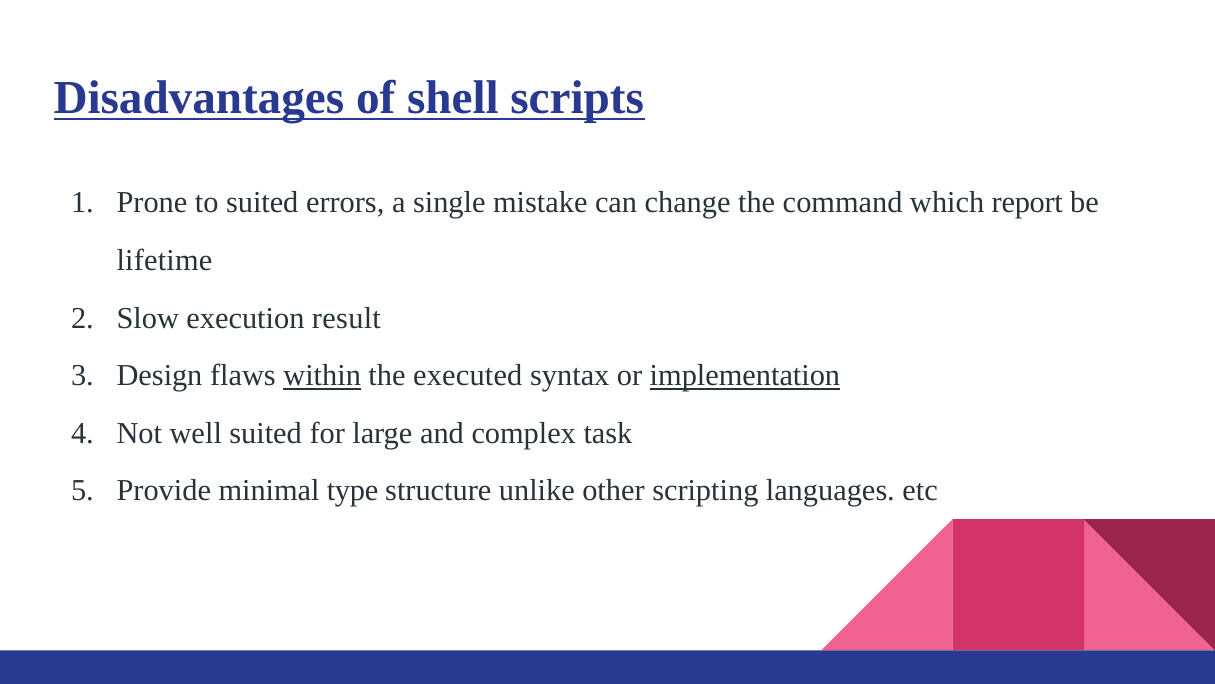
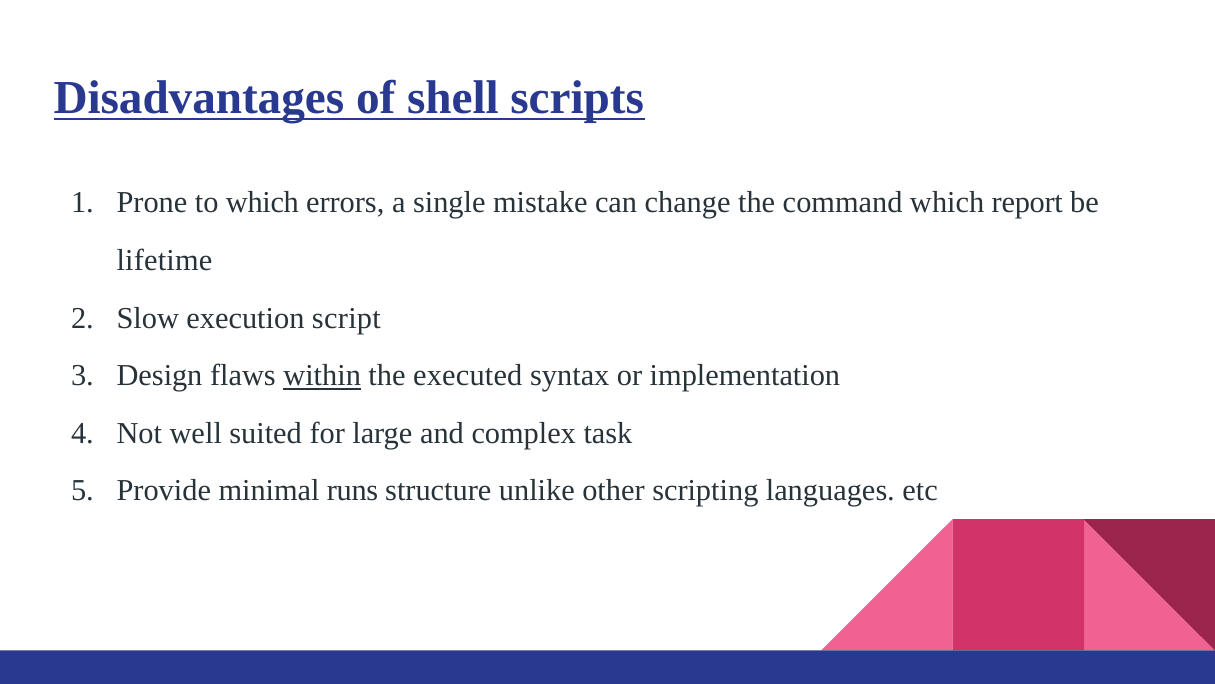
to suited: suited -> which (262, 203)
result: result -> script (346, 318)
implementation underline: present -> none (745, 375)
type: type -> runs (353, 491)
